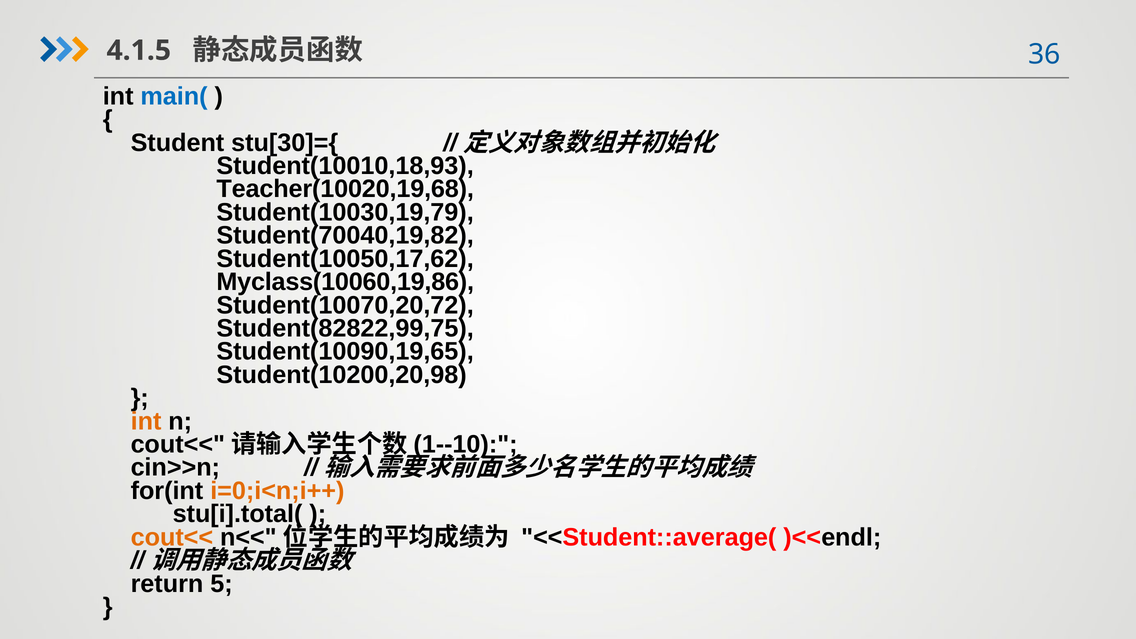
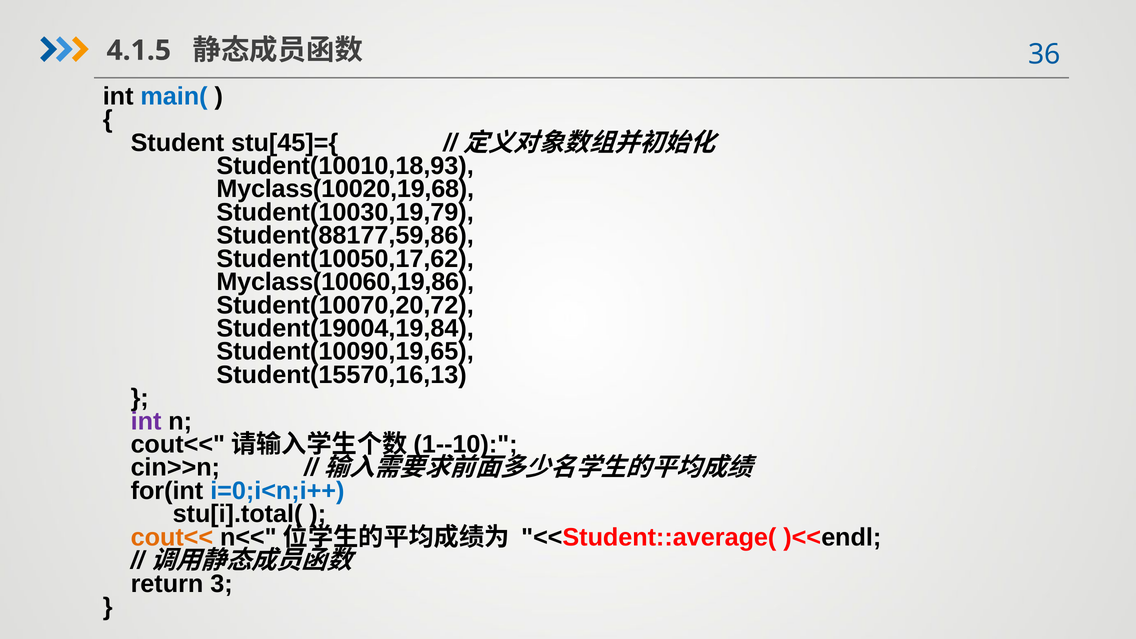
stu[30]={: stu[30]={ -> stu[45]={ (285, 143)
Teacher(10020,19,68: Teacher(10020,19,68 -> Myclass(10020,19,68 (345, 189)
Student(70040,19,82: Student(70040,19,82 -> Student(88177,59,86 (345, 236)
Student(82822,99,75: Student(82822,99,75 -> Student(19004,19,84 (345, 328)
Student(10200,20,98: Student(10200,20,98 -> Student(15570,16,13 (342, 375)
int colour: orange -> purple (146, 421)
i=0;i<n;i++ colour: orange -> blue (277, 491)
5: 5 -> 3 (222, 584)
